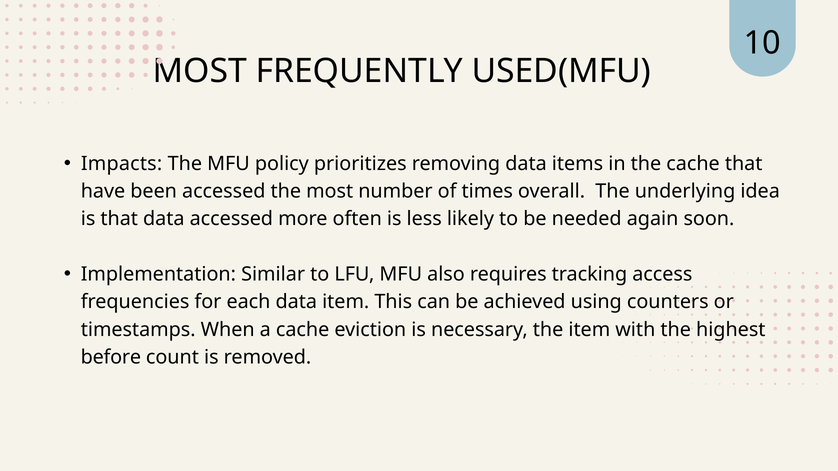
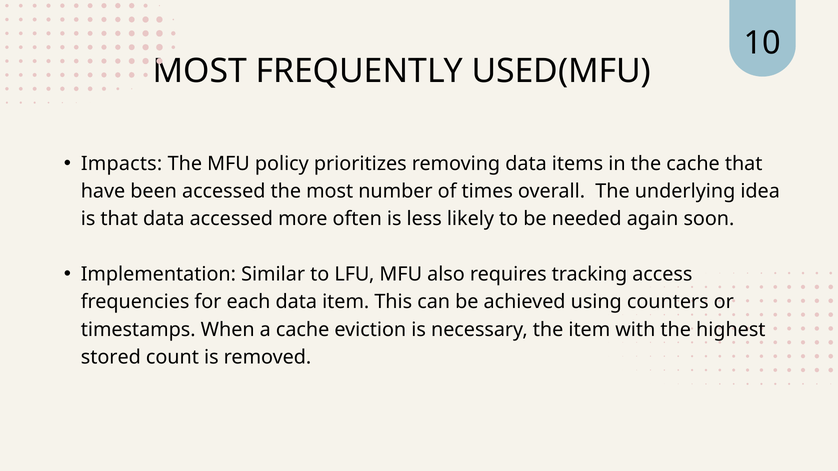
before: before -> stored (111, 358)
